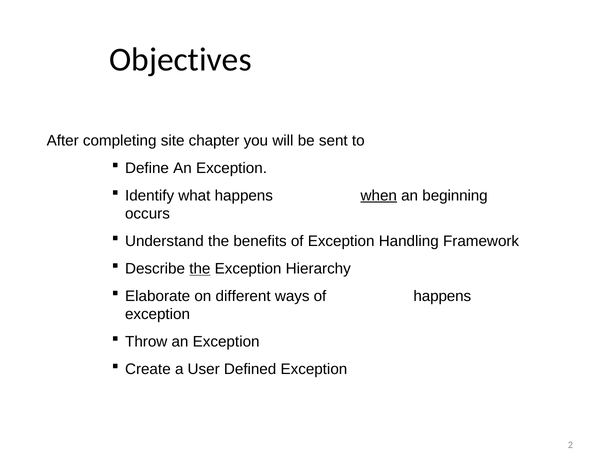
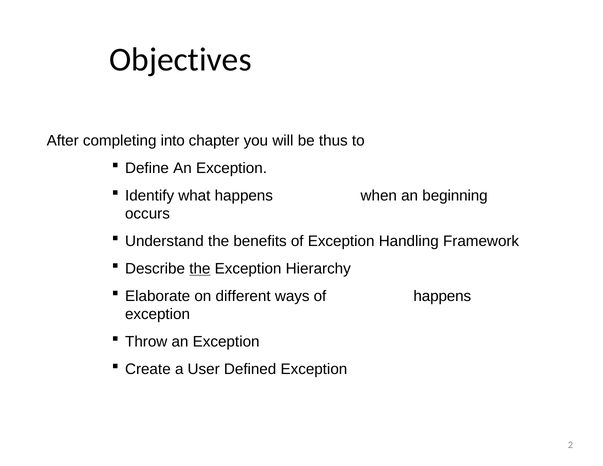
site: site -> into (173, 141)
sent: sent -> thus (333, 141)
when underline: present -> none (379, 196)
